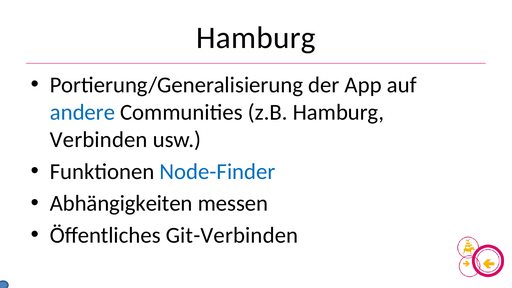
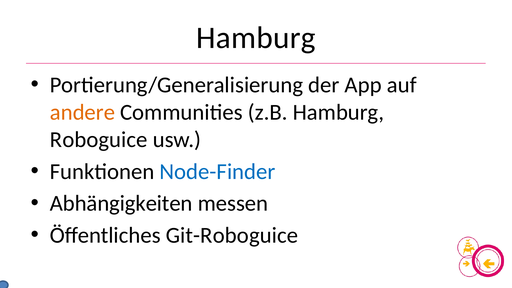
andere colour: blue -> orange (82, 112)
Verbinden: Verbinden -> Roboguice (99, 140)
Git-Verbinden: Git-Verbinden -> Git-Roboguice (232, 235)
